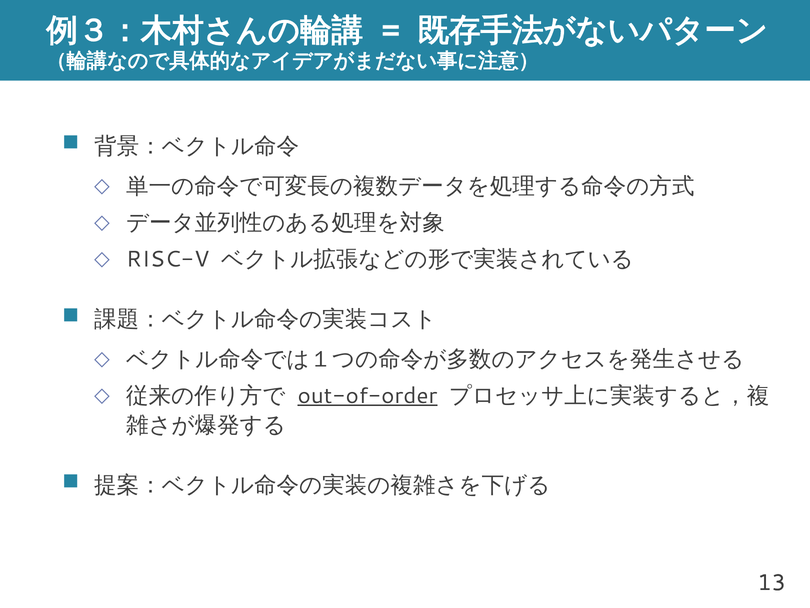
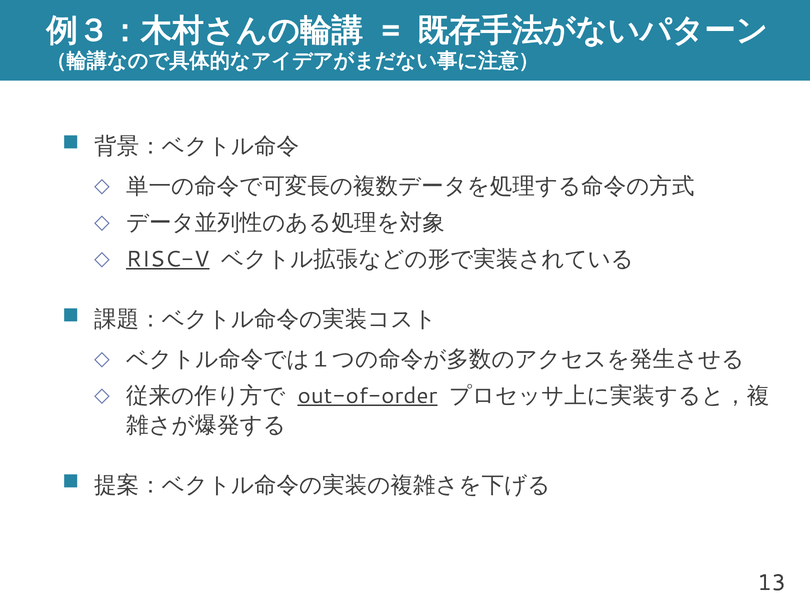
RISC-V underline: none -> present (168, 259)
